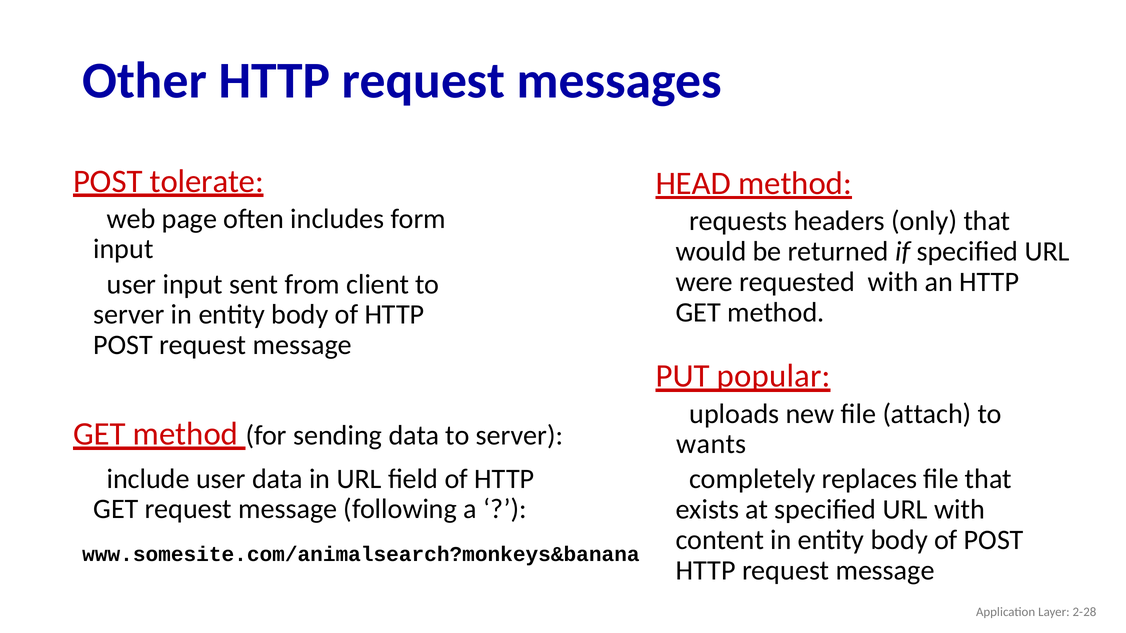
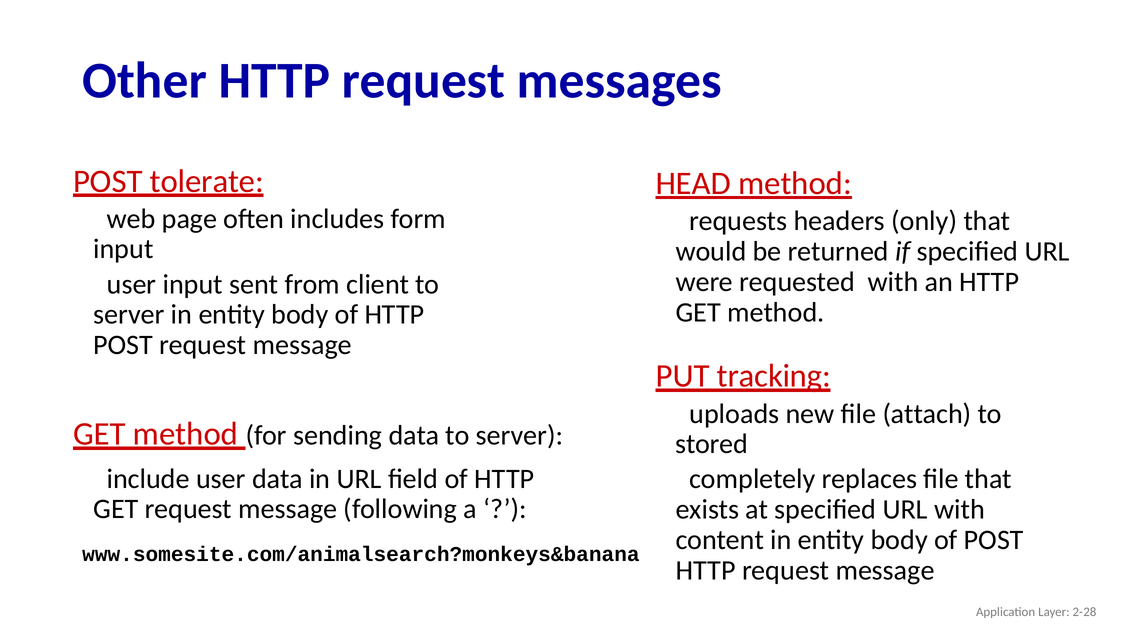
popular: popular -> tracking (774, 376)
wants: wants -> stored (712, 444)
